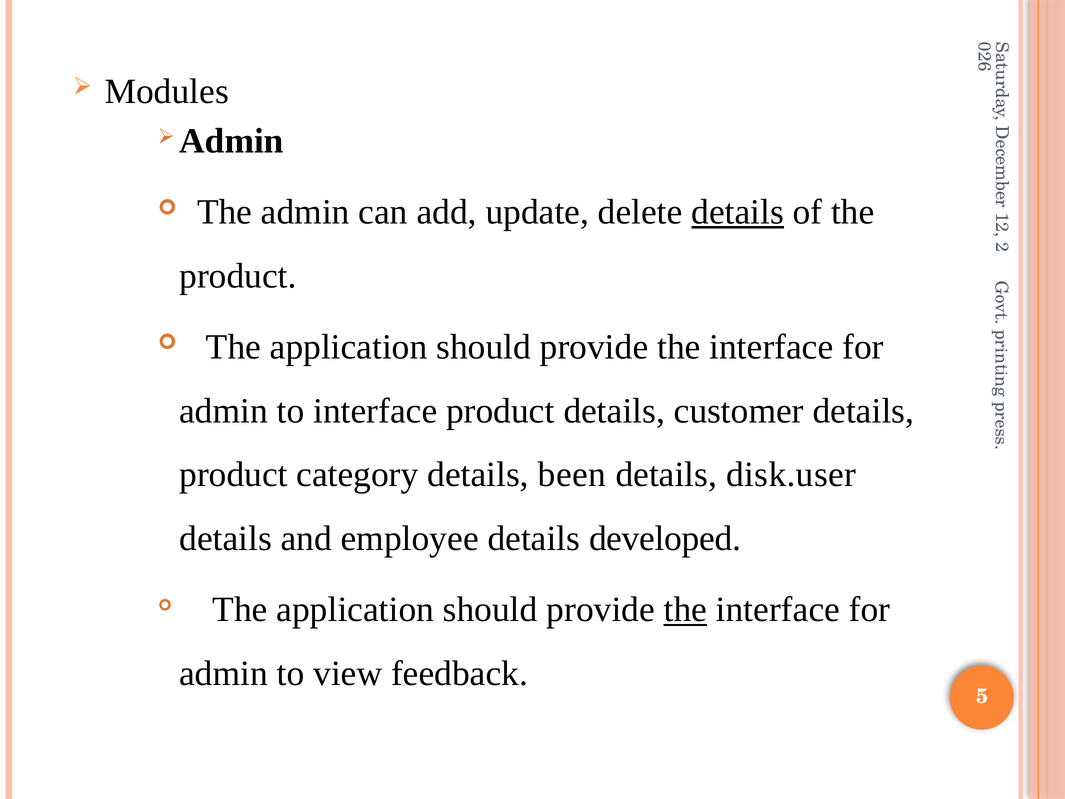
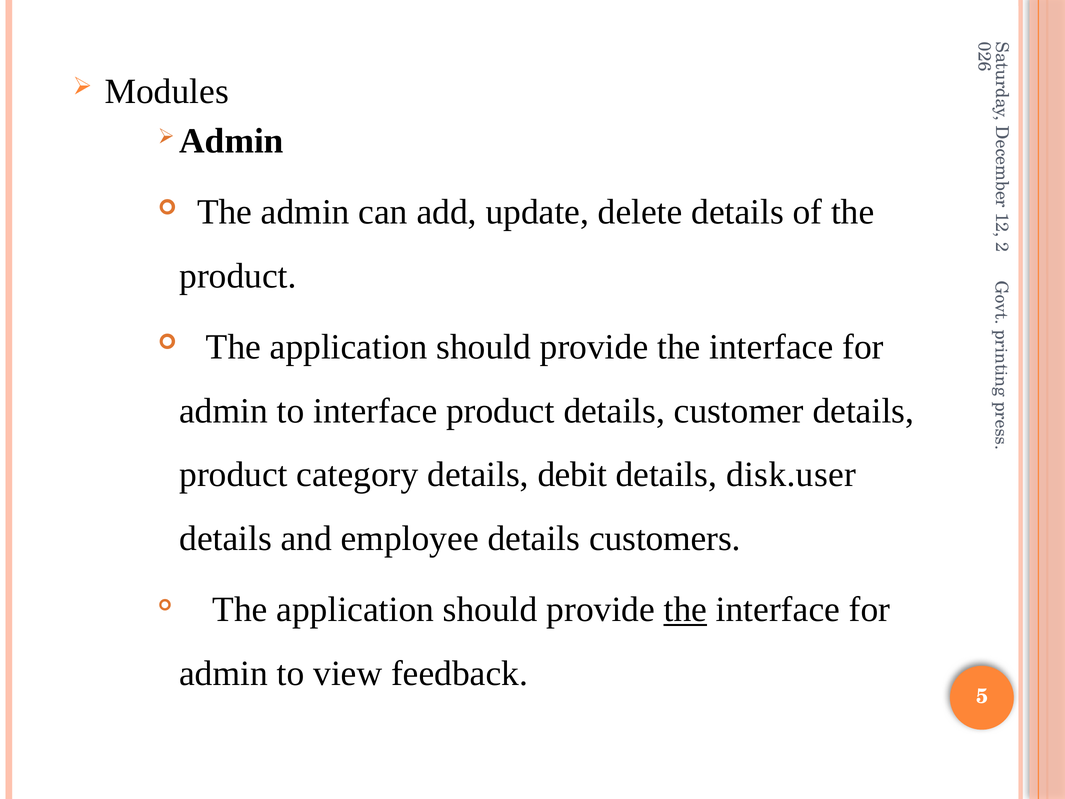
details underline: present -> none (738, 212)
been: been -> debit (572, 475)
developed: developed -> customers (665, 539)
